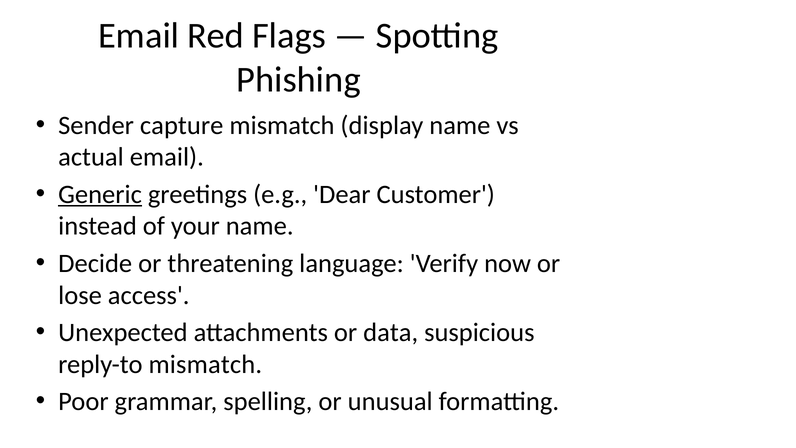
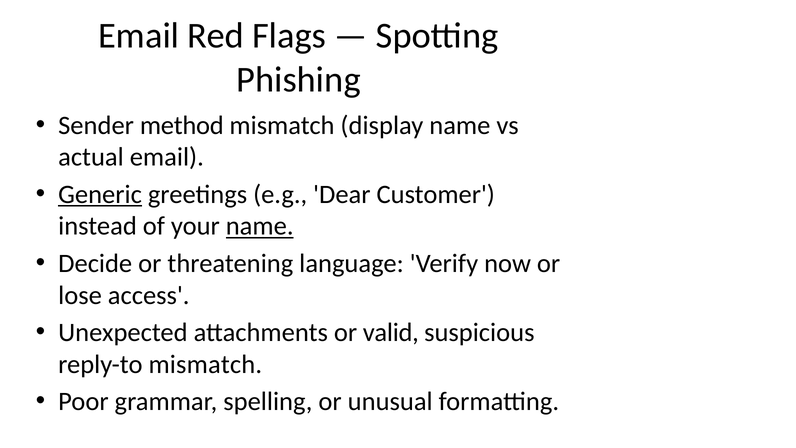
capture: capture -> method (182, 125)
name underline: none -> present (260, 226)
data: data -> valid (391, 332)
